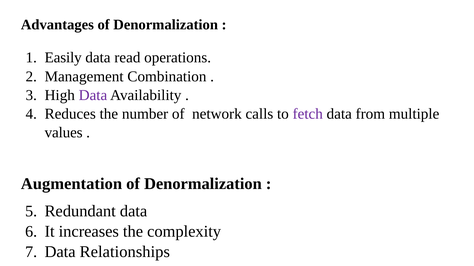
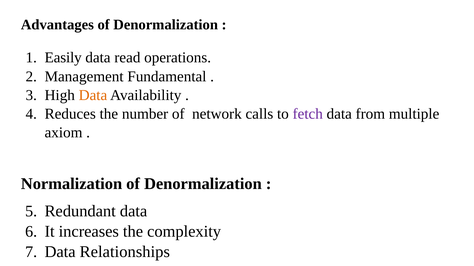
Combination: Combination -> Fundamental (167, 77)
Data colour: purple -> orange (93, 95)
values: values -> axiom (64, 133)
Augmentation: Augmentation -> Normalization (72, 184)
